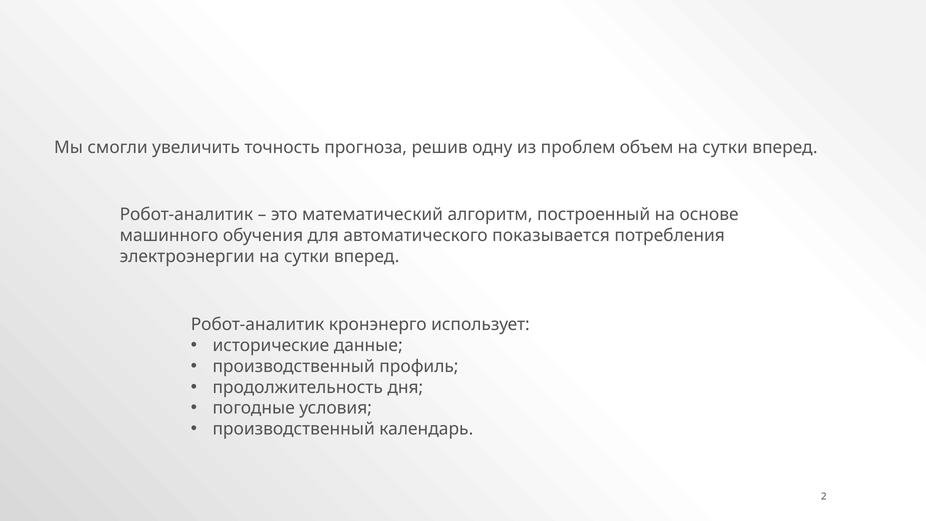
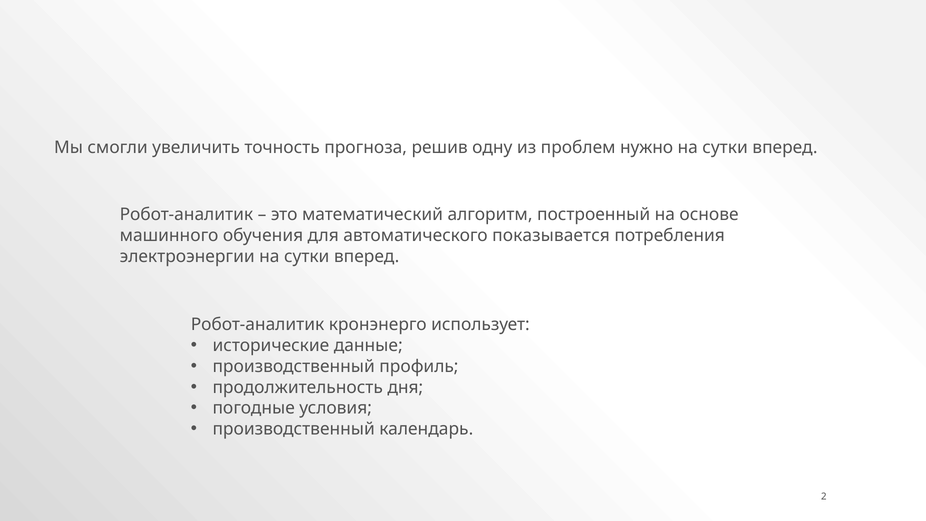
объем: объем -> нужно (647, 147)
